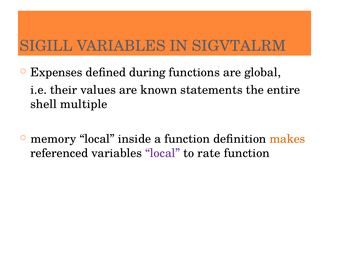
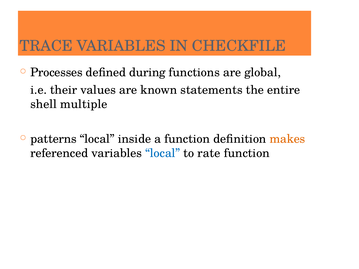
SIGILL: SIGILL -> TRACE (46, 46)
SIGVTALRM: SIGVTALRM -> CHECKFILE (239, 46)
Expenses: Expenses -> Processes (56, 73)
memory: memory -> patterns (54, 139)
local colour: purple -> blue (163, 153)
